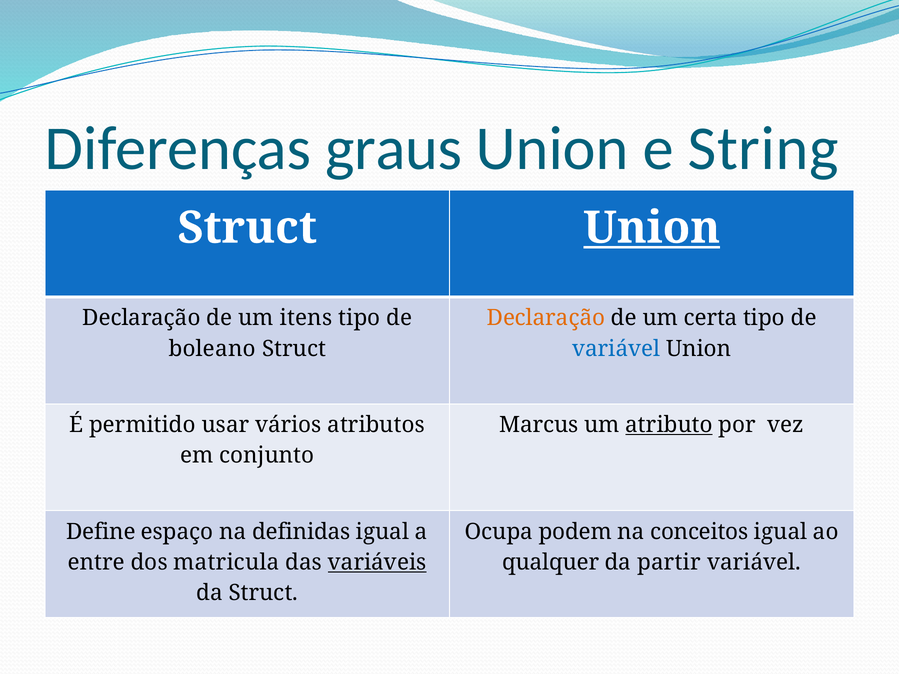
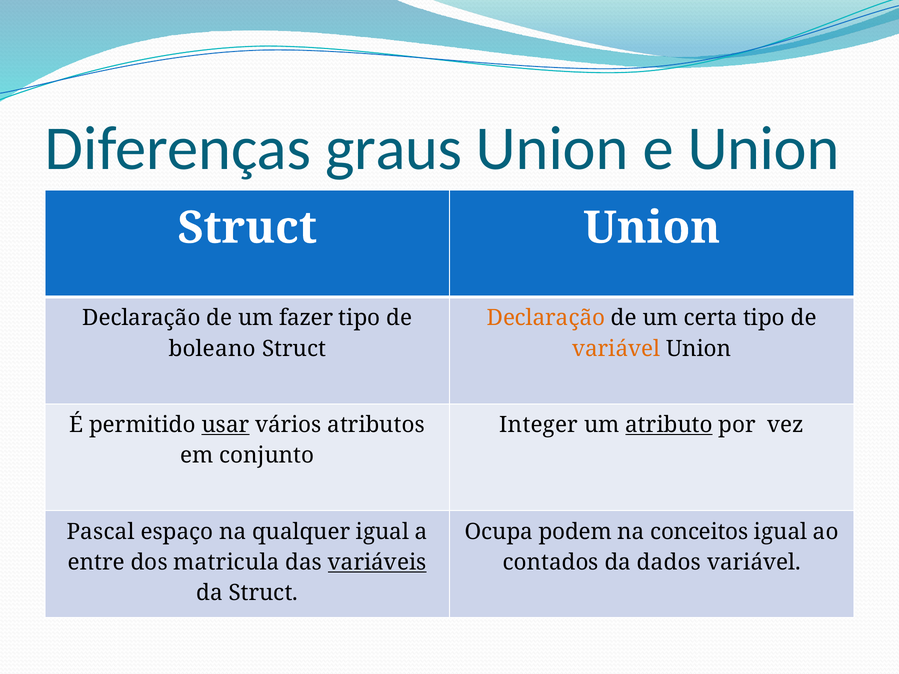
e String: String -> Union (764, 149)
Union underline: present -> none (652, 228)
itens: itens -> fazer (306, 318)
variável colour: blue -> orange (616, 349)
usar underline: none -> present (225, 425)
Marcus: Marcus -> Integer (539, 425)
Define: Define -> Pascal (101, 532)
definidas: definidas -> qualquer (301, 532)
qualquer: qualquer -> contados (551, 563)
partir: partir -> dados (669, 563)
